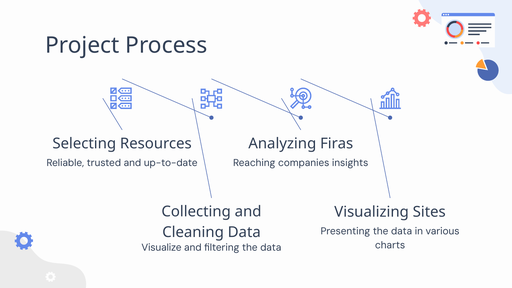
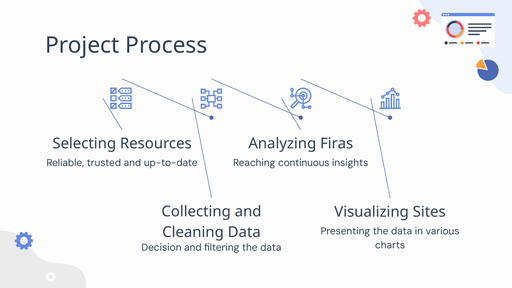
companies: companies -> continuous (304, 163)
Visualize: Visualize -> Decision (161, 247)
